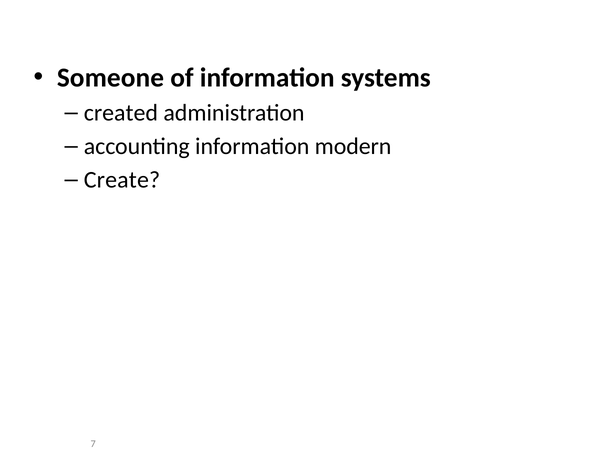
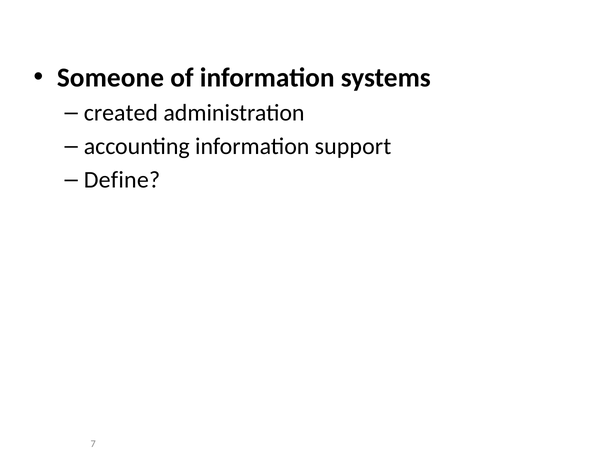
modern: modern -> support (353, 147)
Create: Create -> Define (122, 180)
